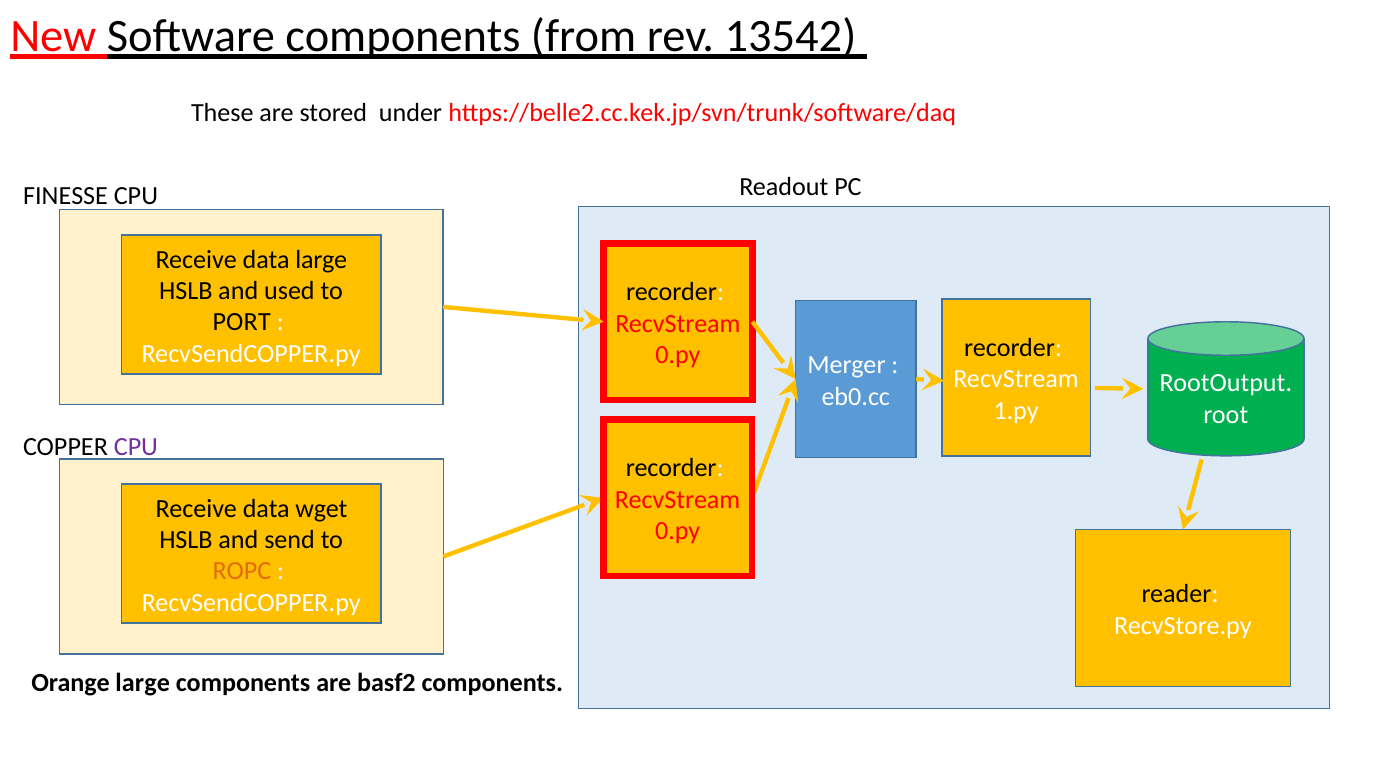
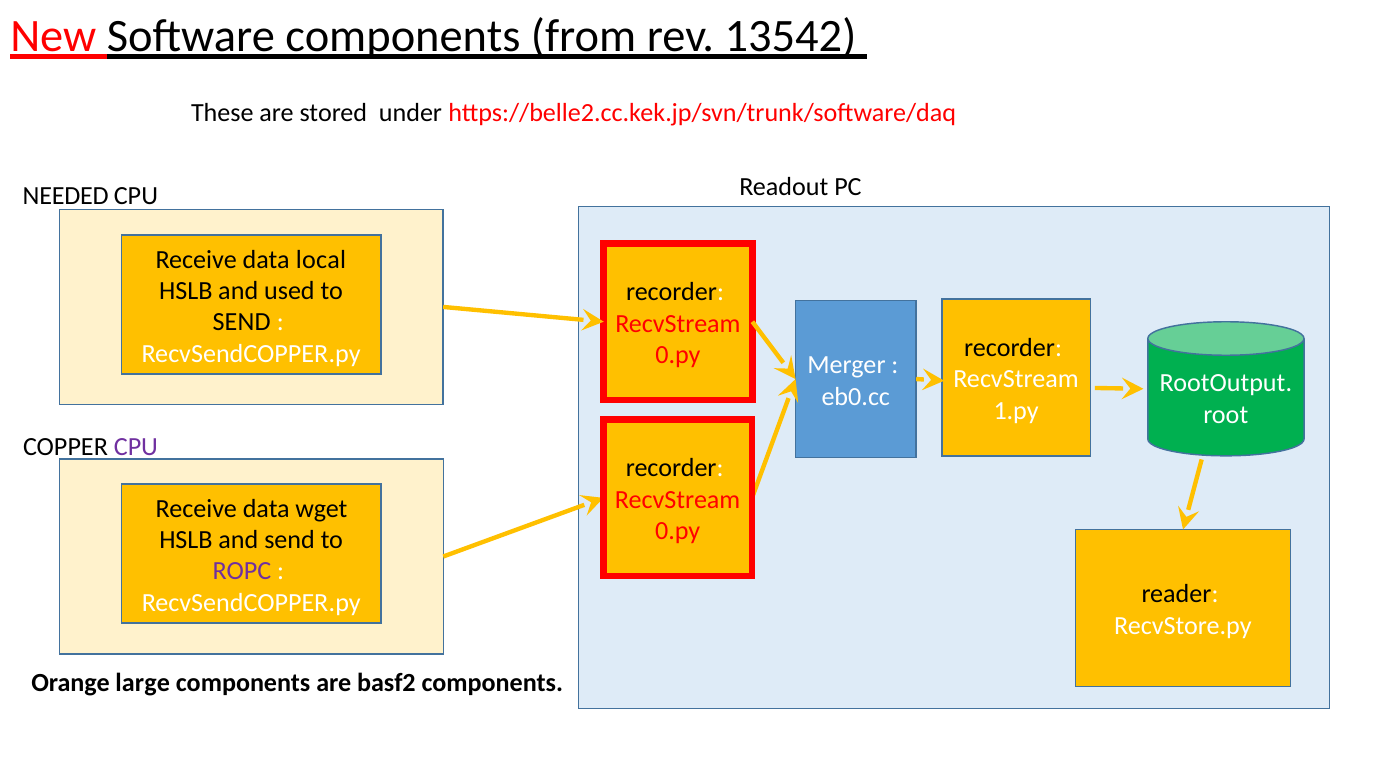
FINESSE: FINESSE -> NEEDED (66, 196)
data large: large -> local (321, 259)
PORT: PORT -> SEND (242, 322)
ROPC colour: orange -> purple (242, 571)
